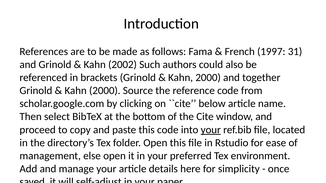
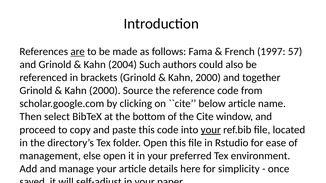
are underline: none -> present (78, 52)
31: 31 -> 57 (295, 52)
2002: 2002 -> 2004 (123, 65)
